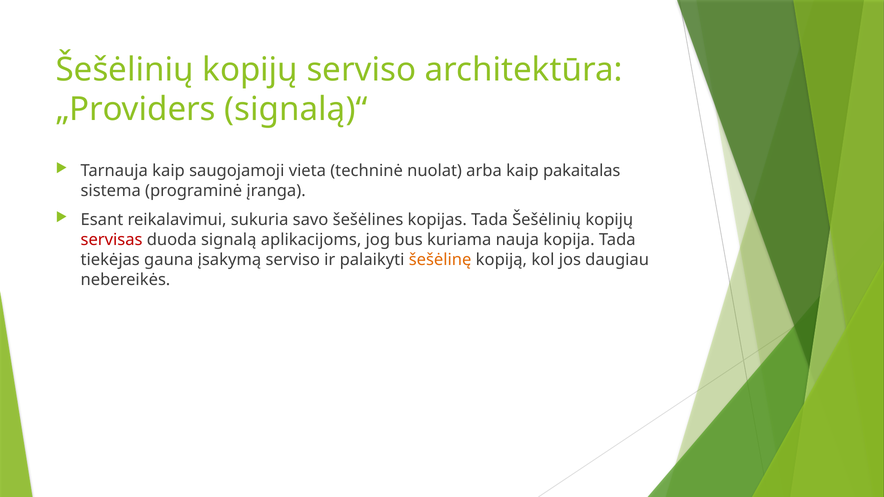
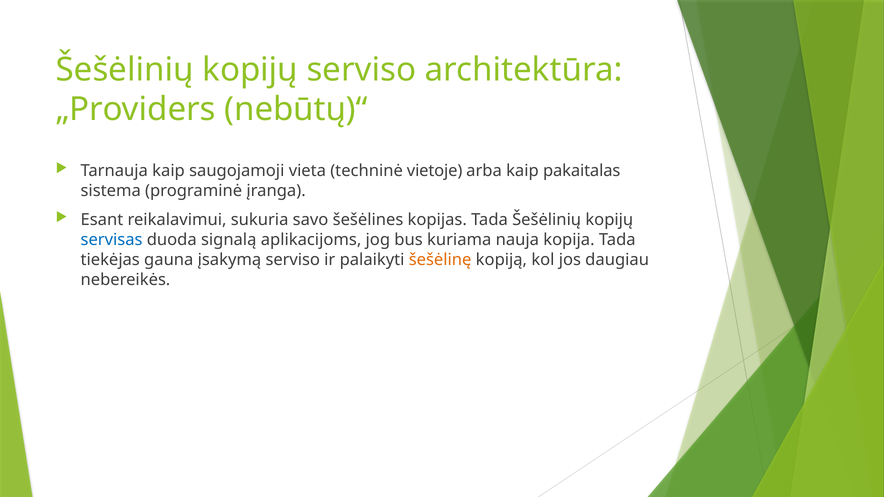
signalą)“: signalą)“ -> nebūtų)“ (296, 109)
nuolat: nuolat -> vietoje (435, 171)
servisas colour: red -> blue (112, 240)
